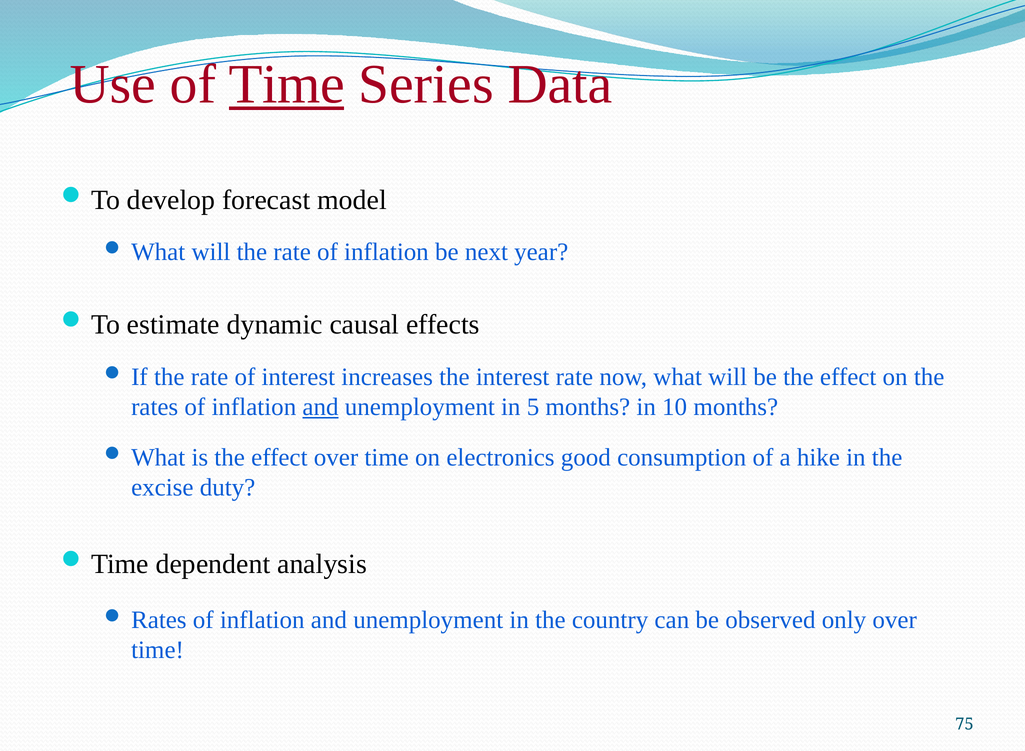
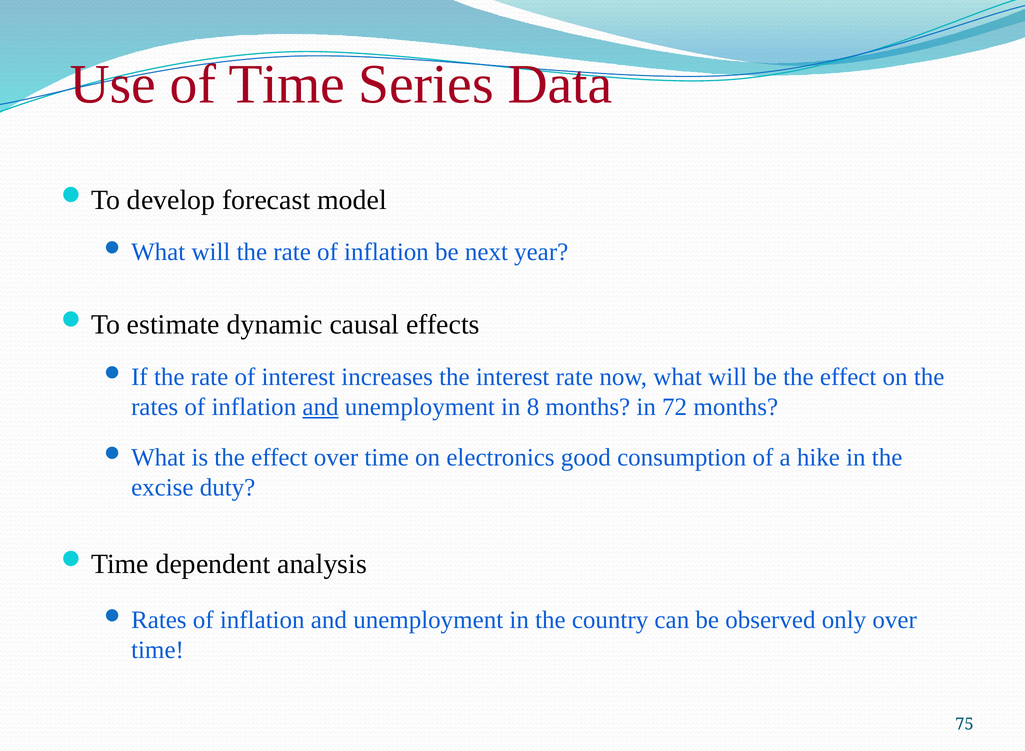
Time underline: present -> none (287, 84)
5: 5 -> 8 (533, 407)
10: 10 -> 72 (675, 407)
